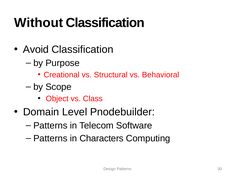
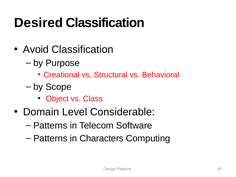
Without: Without -> Desired (39, 23)
Pnodebuilder: Pnodebuilder -> Considerable (122, 112)
